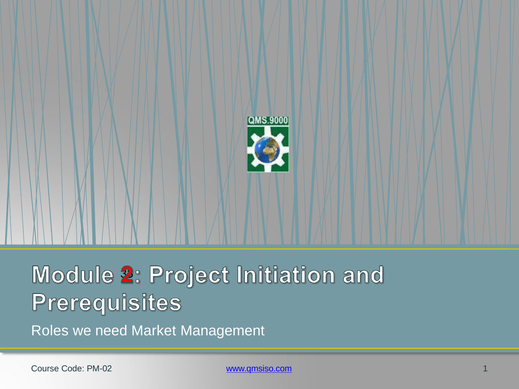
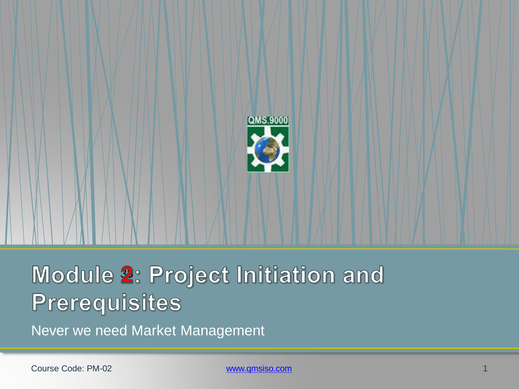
Roles: Roles -> Never (50, 331)
